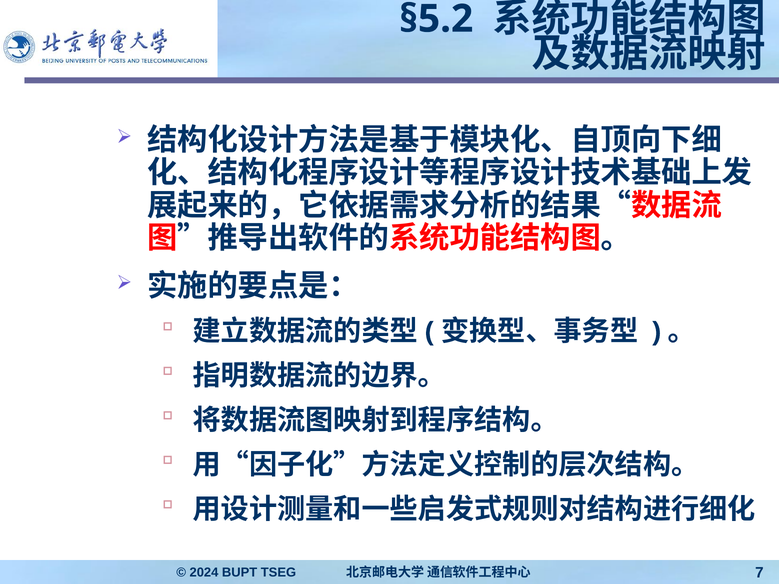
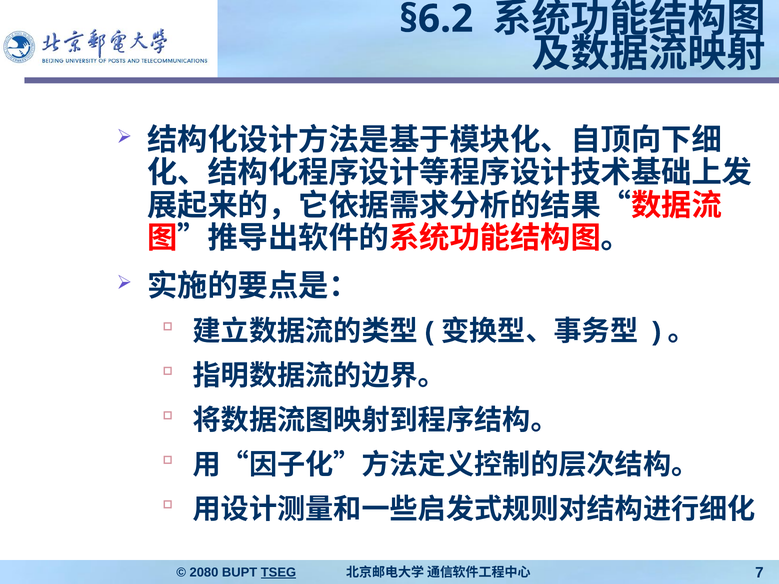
§5.2: §5.2 -> §6.2 (436, 19)
2024: 2024 -> 2080 (204, 573)
TSEG underline: none -> present (278, 573)
